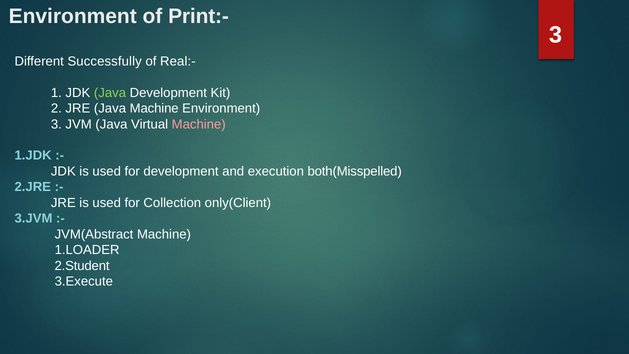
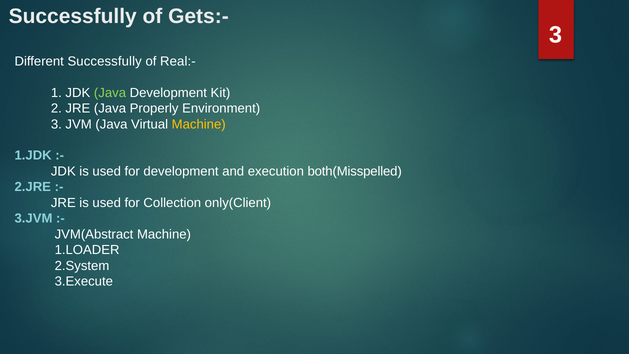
Environment: Environment -> Successfully (73, 16)
Print:-: Print:- -> Gets:- (198, 16)
Java Machine: Machine -> Properly (154, 108)
Machine colour: pink -> yellow (199, 124)
2.Student: 2.Student -> 2.System (82, 266)
